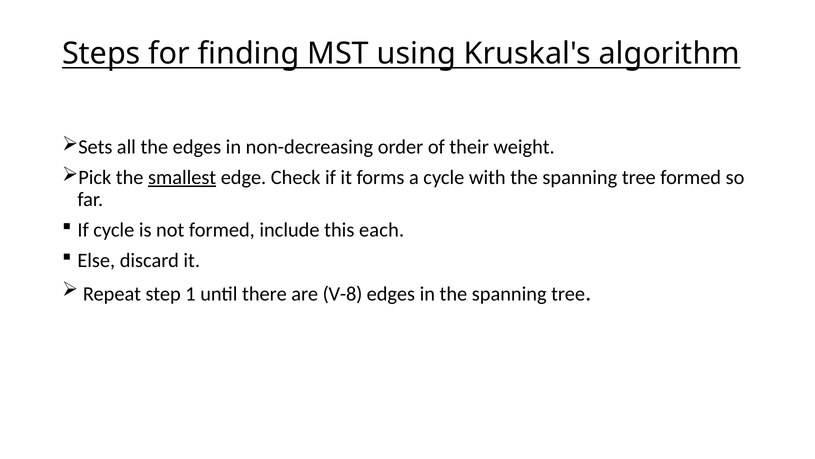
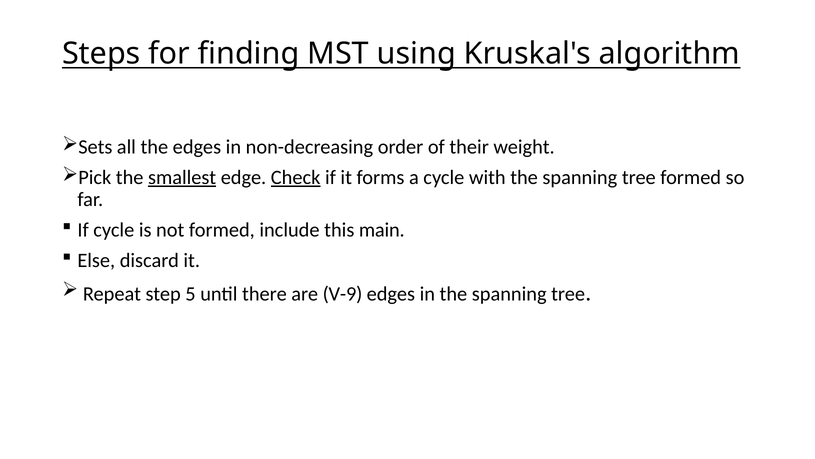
Check underline: none -> present (296, 177)
each: each -> main (382, 230)
1: 1 -> 5 (190, 294)
V-8: V-8 -> V-9 (342, 294)
